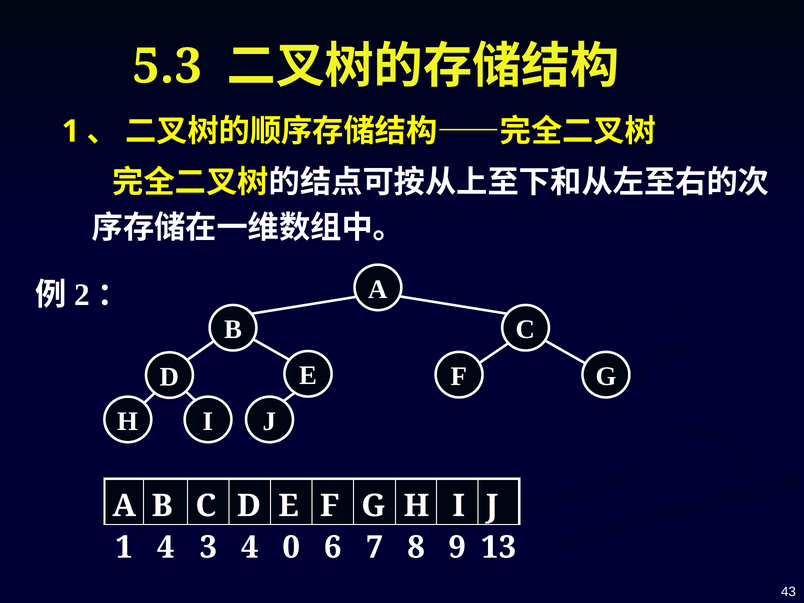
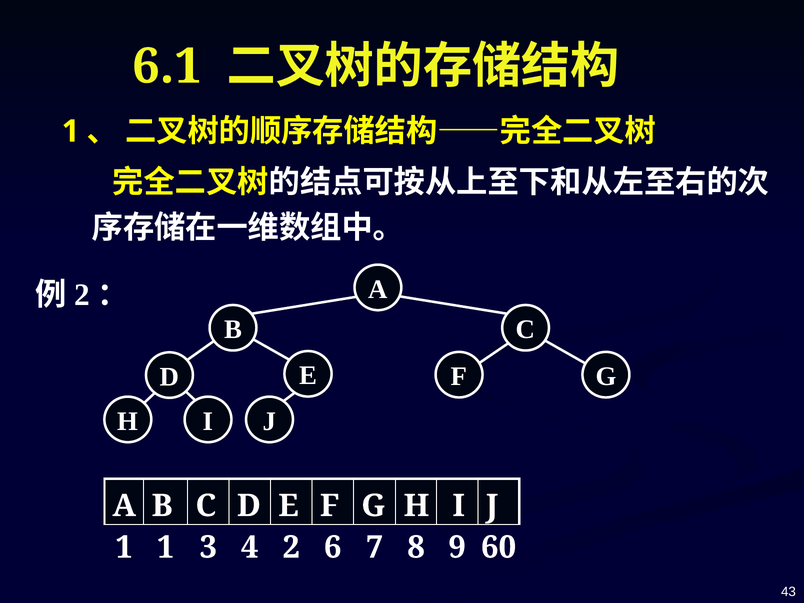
5.3: 5.3 -> 6.1 (167, 66)
1 4: 4 -> 1 (166, 547)
4 0: 0 -> 2 (291, 547)
13: 13 -> 60 (499, 547)
